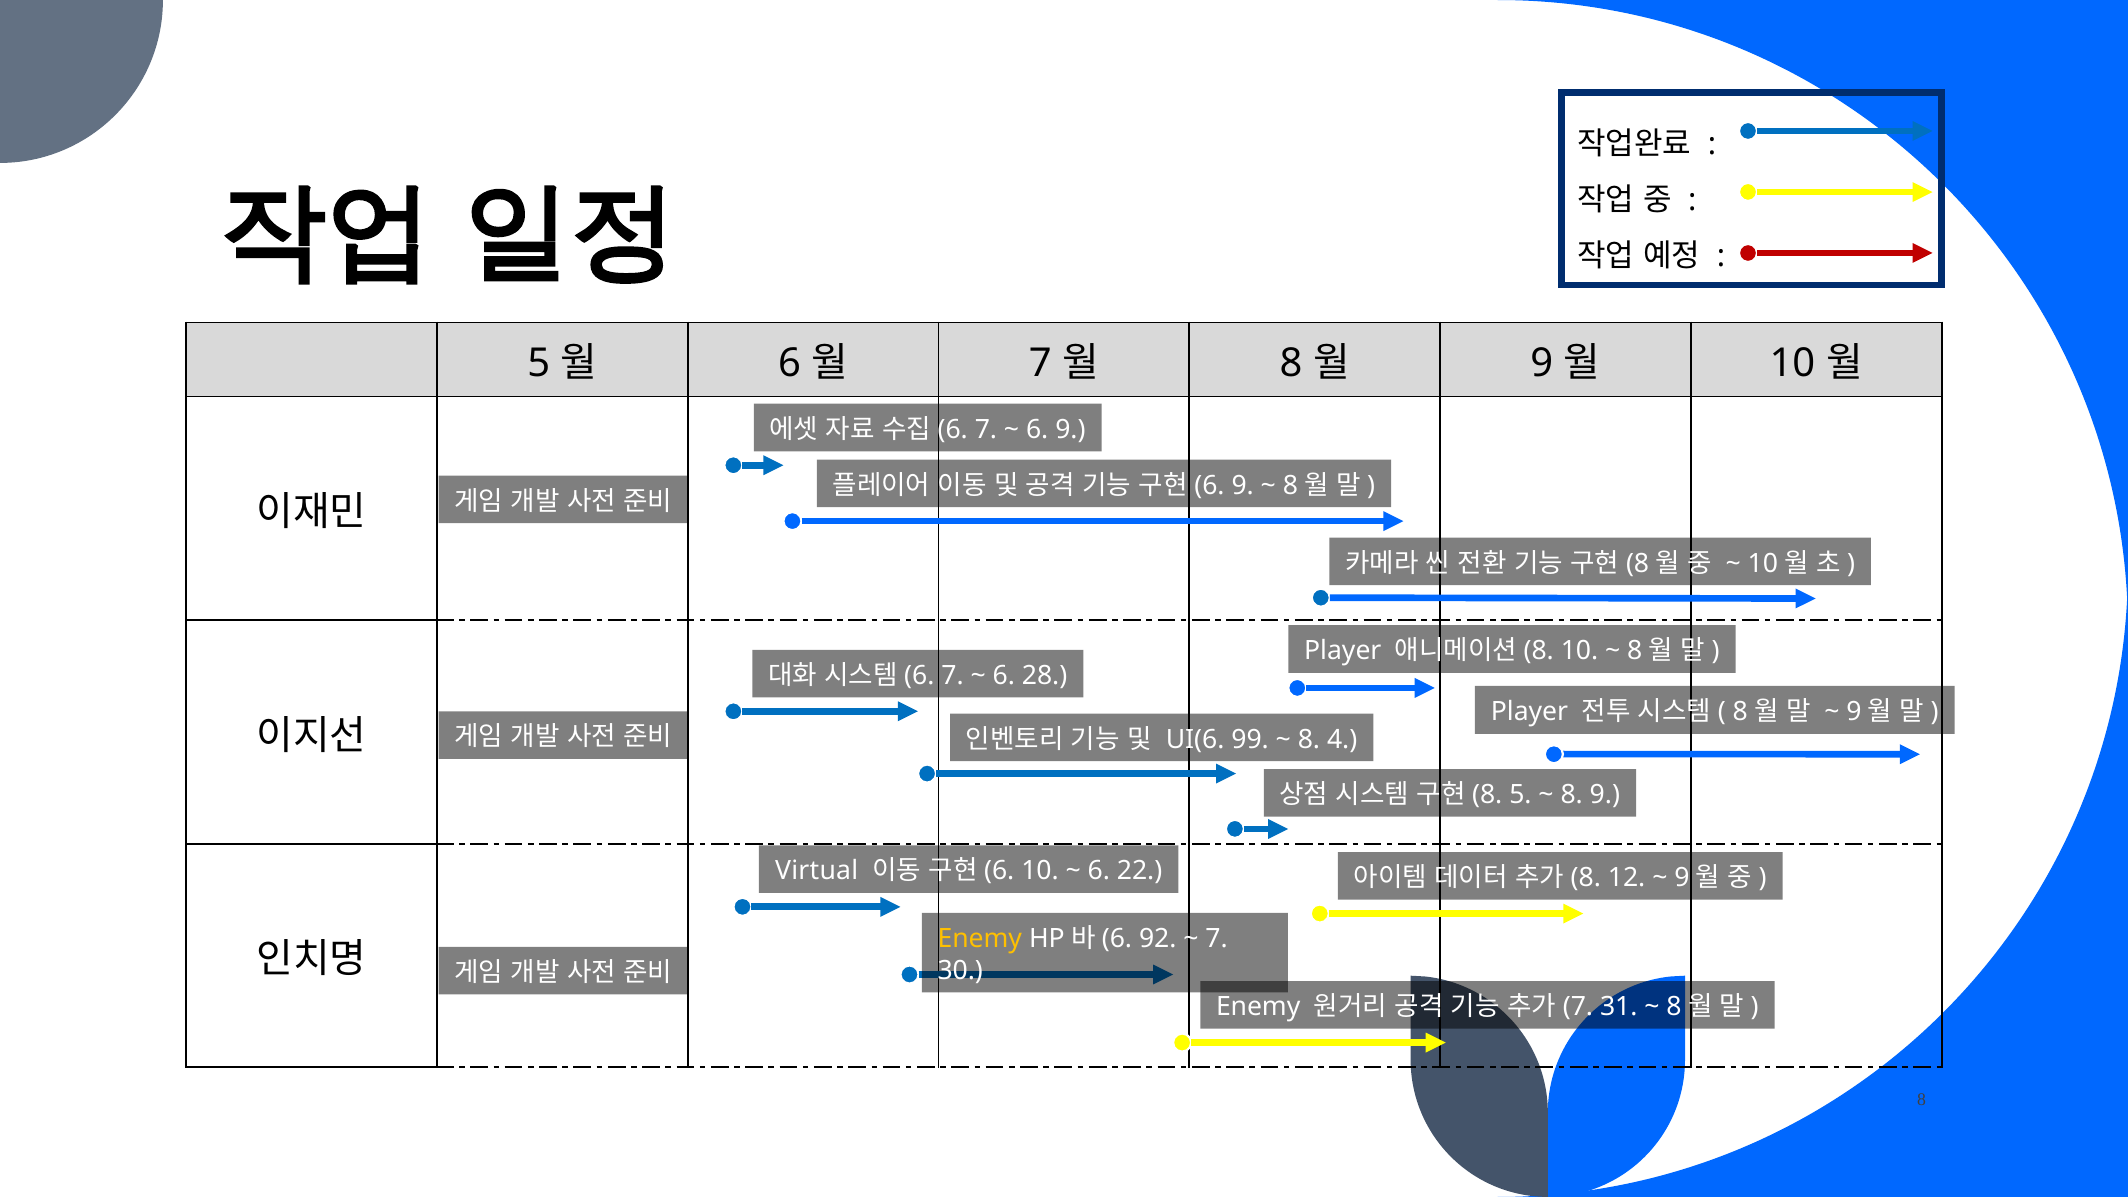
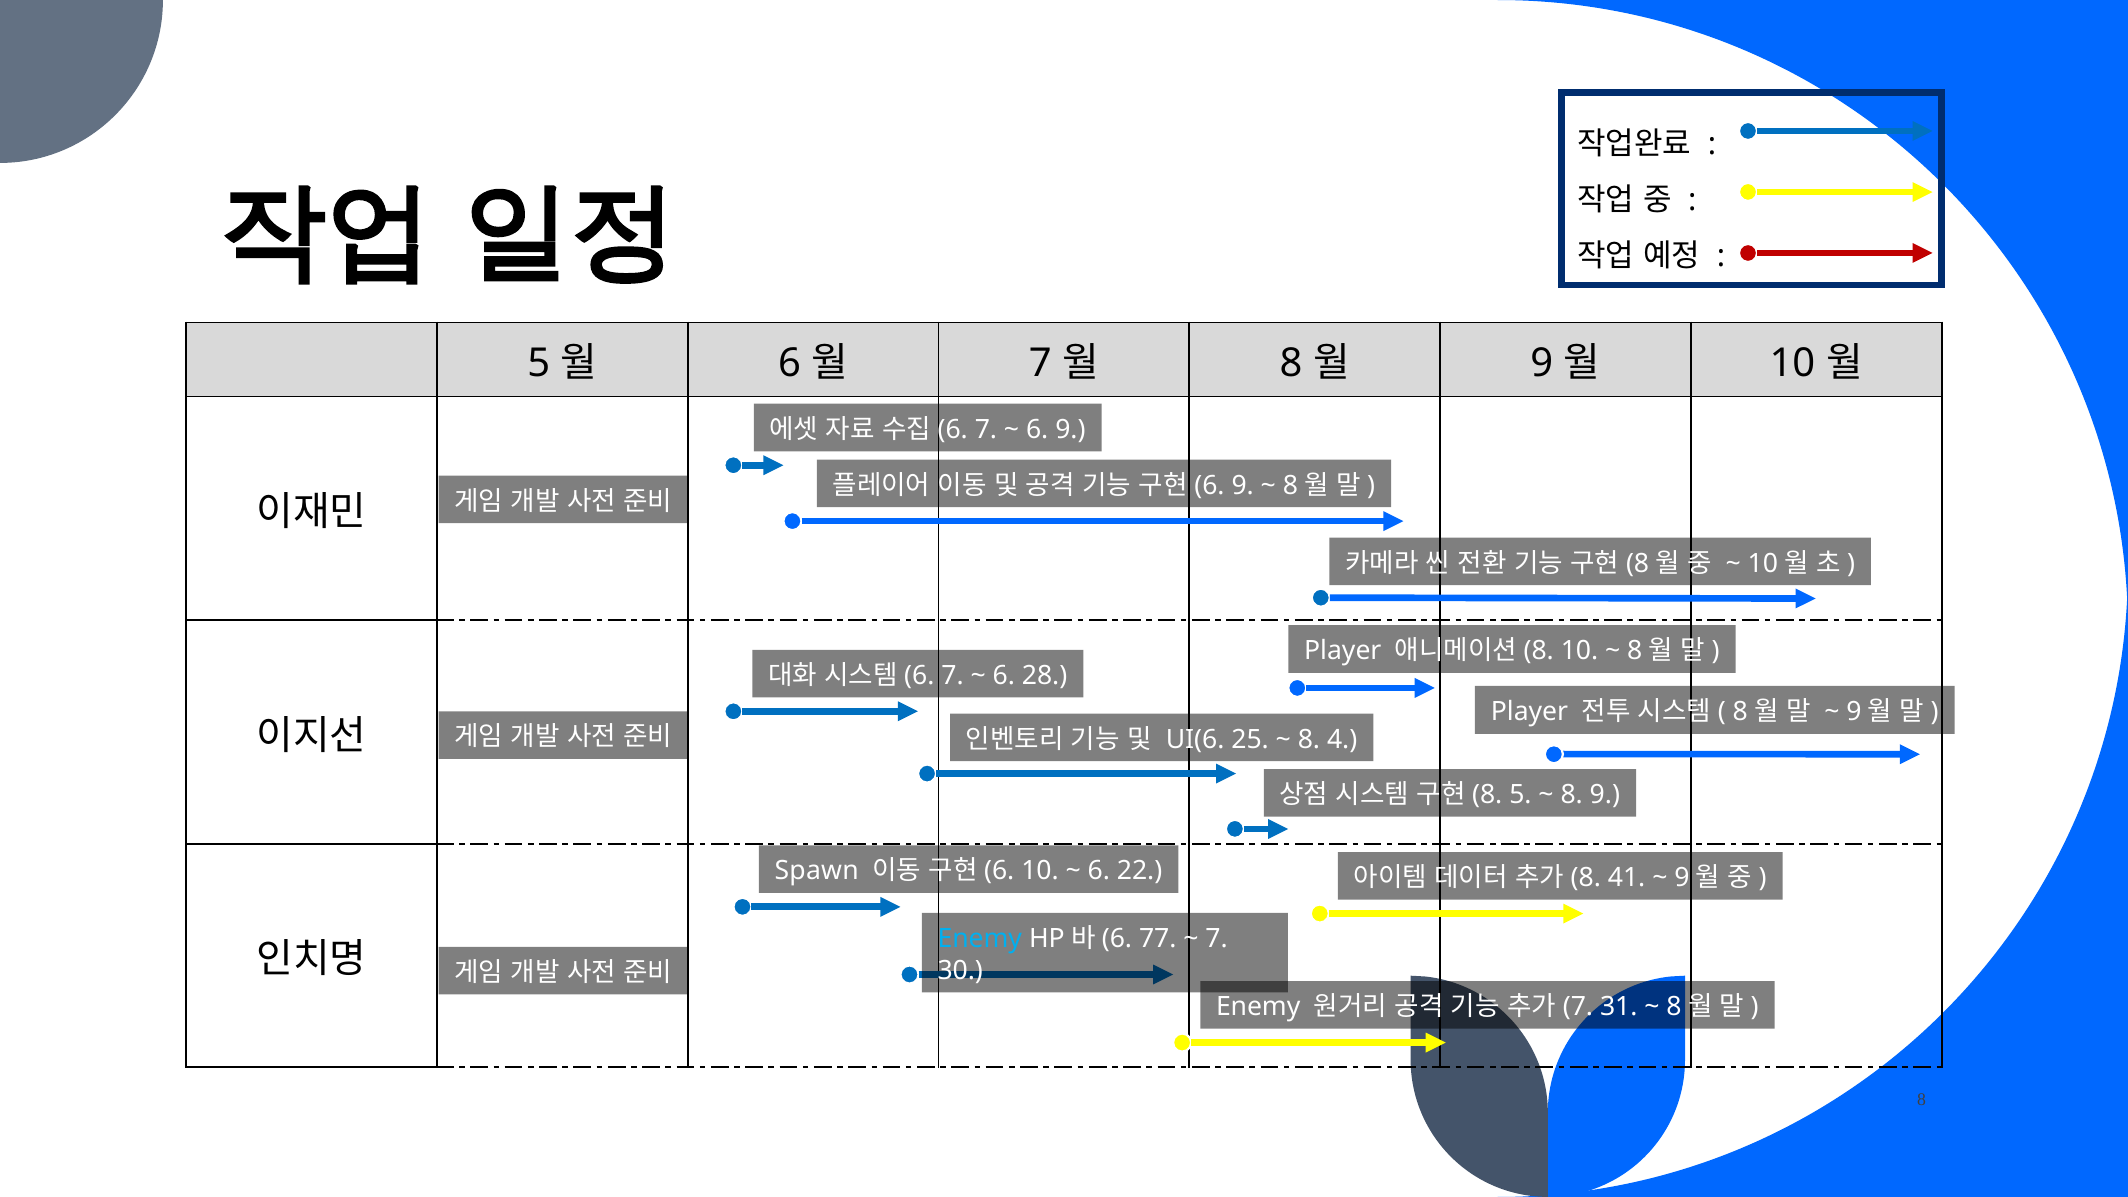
99: 99 -> 25 (1250, 739)
Virtual: Virtual -> Spawn (817, 871)
12: 12 -> 41 (1627, 878)
Enemy colour: yellow -> light blue (980, 939)
92: 92 -> 77 (1158, 939)
